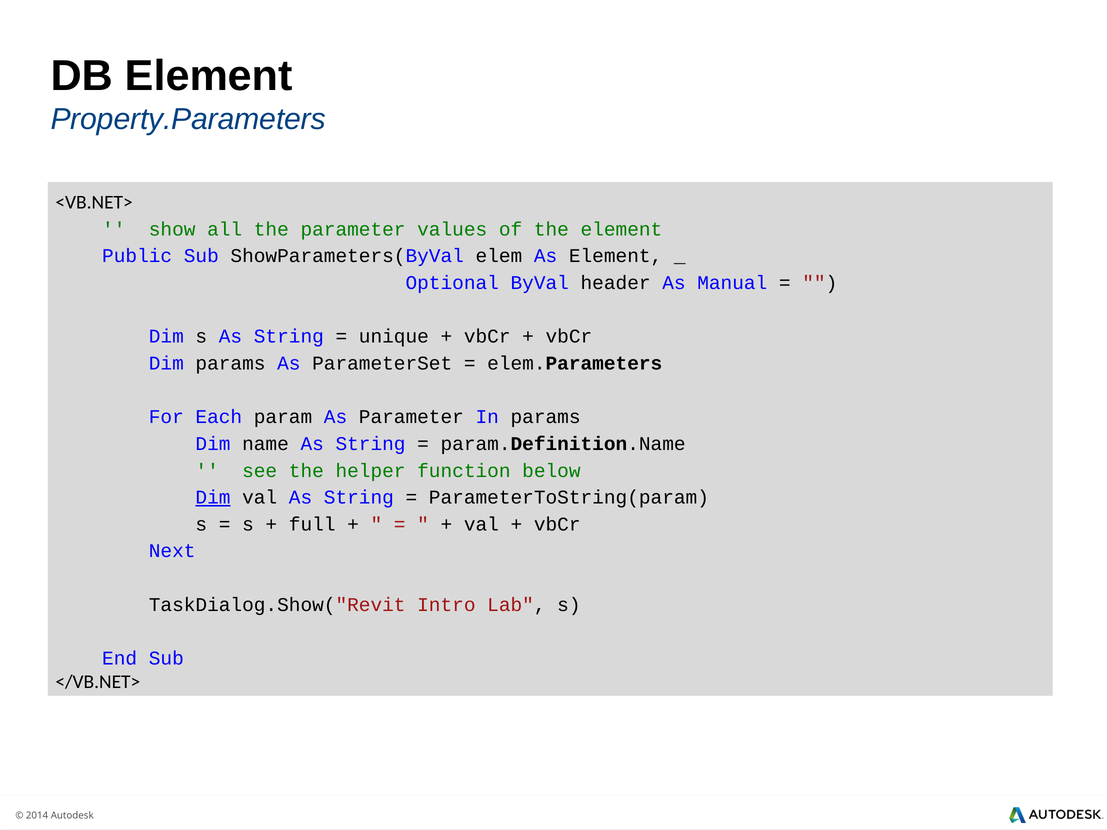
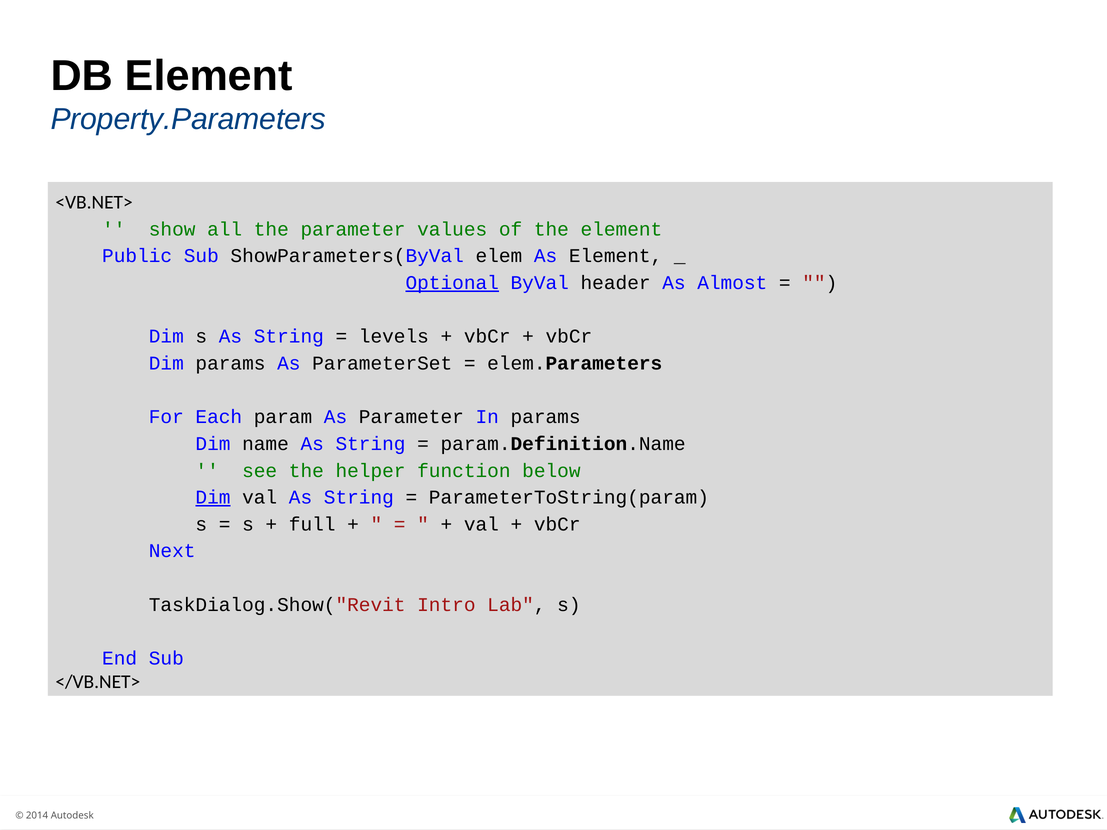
Optional underline: none -> present (452, 283)
Manual: Manual -> Almost (732, 283)
unique: unique -> levels (394, 337)
